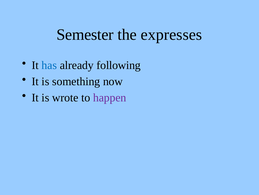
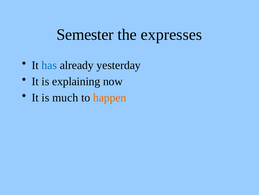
following: following -> yesterday (119, 65)
something: something -> explaining (76, 81)
wrote: wrote -> much (65, 97)
happen colour: purple -> orange (110, 97)
